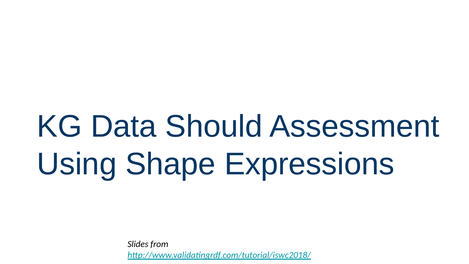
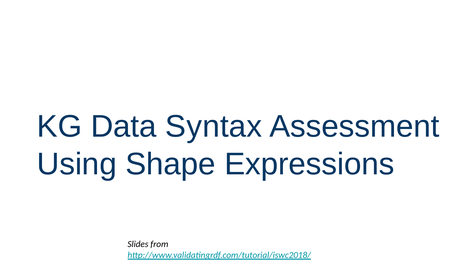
Should: Should -> Syntax (214, 126)
